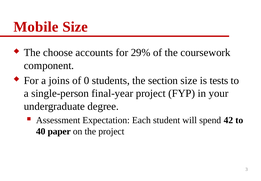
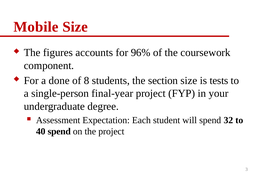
choose: choose -> figures (58, 53)
29%: 29% -> 96% (141, 53)
joins: joins -> done (59, 80)
0: 0 -> 8 (87, 80)
42: 42 -> 32 (228, 120)
40 paper: paper -> spend (59, 131)
